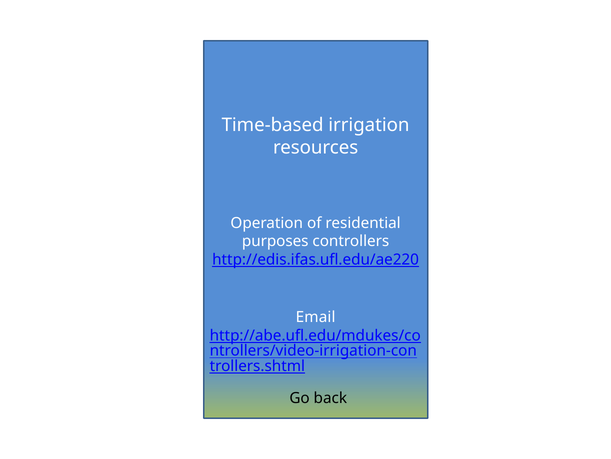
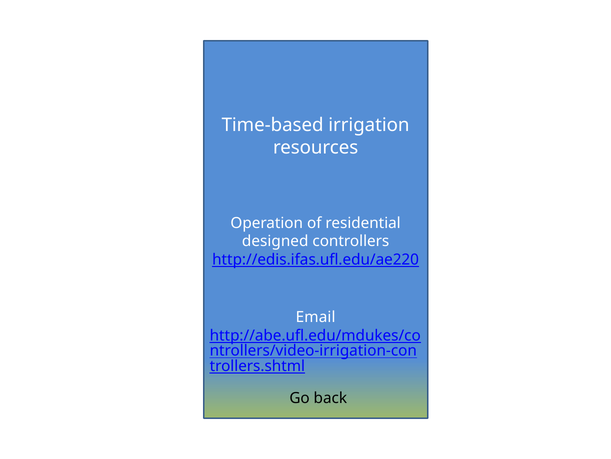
purposes: purposes -> designed (275, 241)
